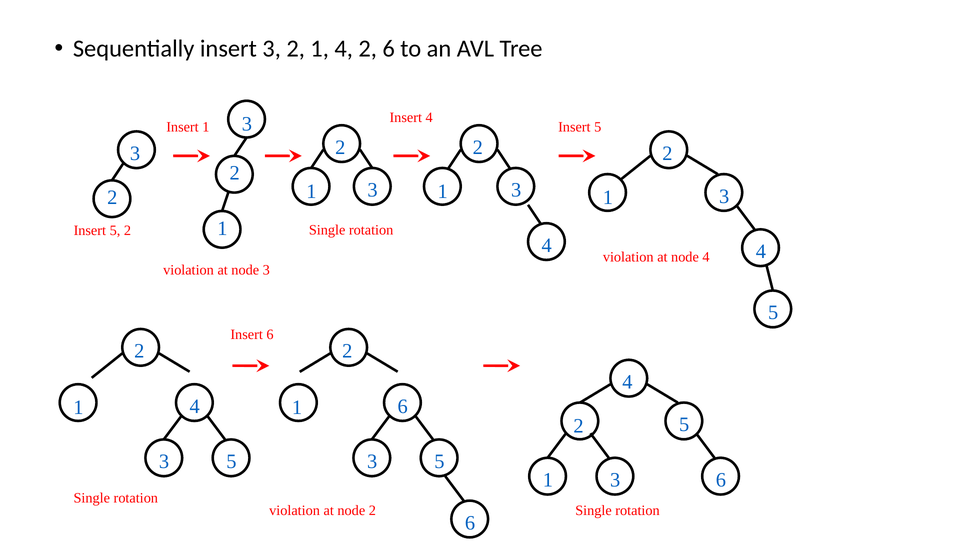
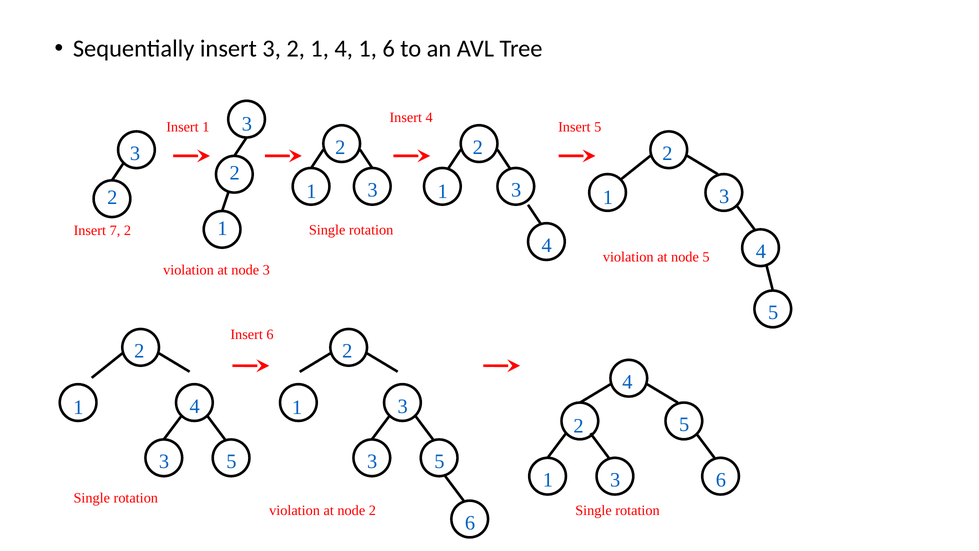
1 4 2: 2 -> 1 (368, 49)
5: 5 -> 7 (115, 230)
node 4: 4 -> 5 (706, 257)
6: 6 -> 3 (403, 406)
